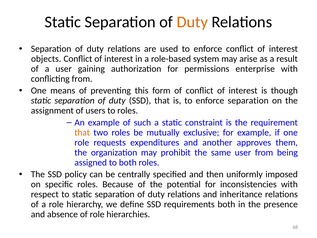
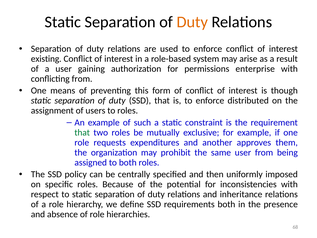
objects: objects -> existing (46, 59)
enforce separation: separation -> distributed (248, 101)
that colour: orange -> green (82, 132)
